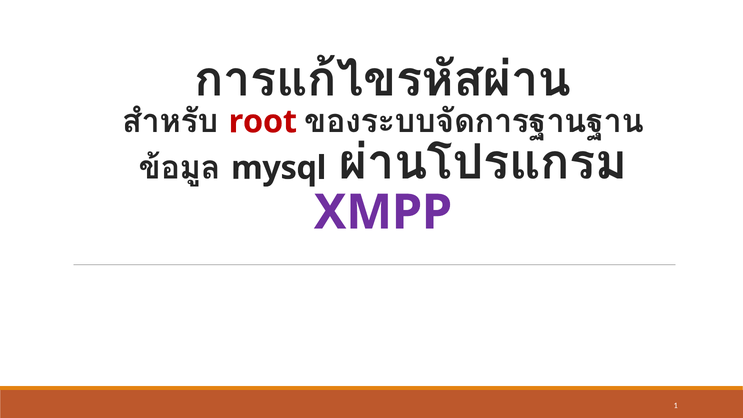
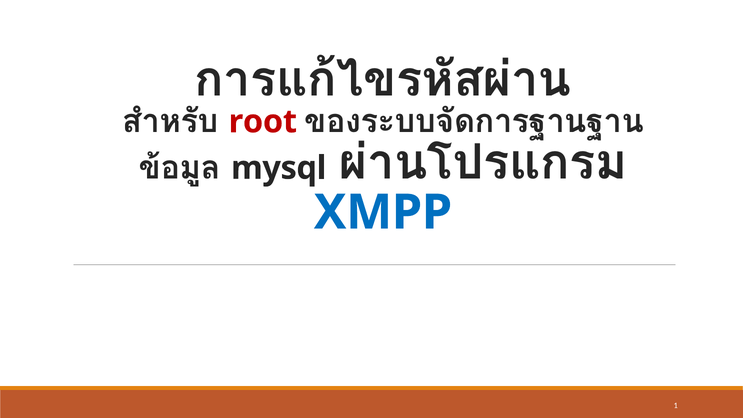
XMPP colour: purple -> blue (383, 212)
